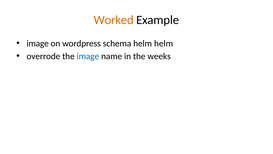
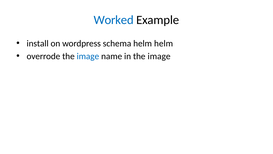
Worked colour: orange -> blue (114, 20)
image: image -> install (38, 43)
in the weeks: weeks -> image (159, 56)
